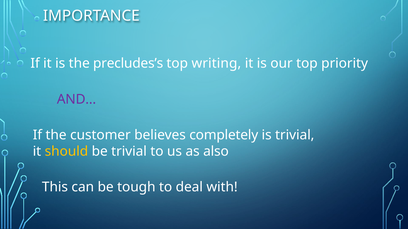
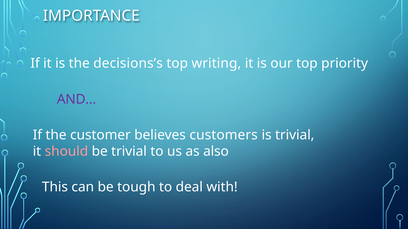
precludes’s: precludes’s -> decisions’s (128, 64)
completely: completely -> customers (224, 135)
should colour: yellow -> pink (66, 152)
